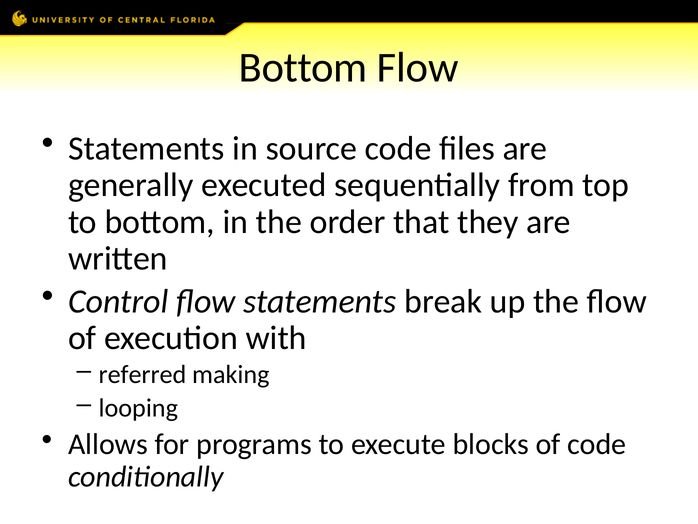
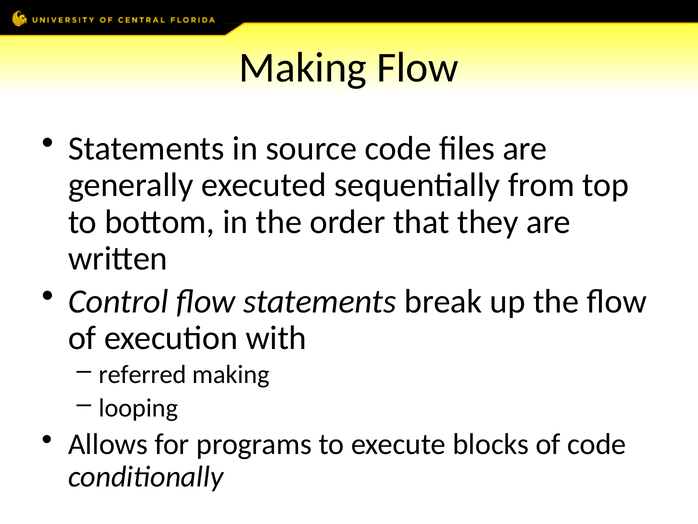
Bottom: Bottom -> Making (303, 68)
